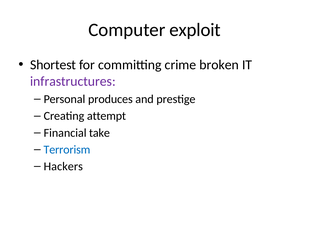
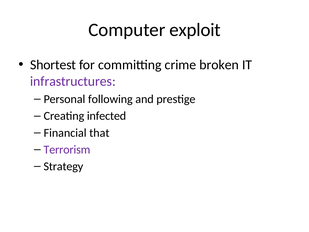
produces: produces -> following (110, 99)
attempt: attempt -> infected (106, 116)
take: take -> that (99, 133)
Terrorism colour: blue -> purple (67, 149)
Hackers: Hackers -> Strategy (63, 166)
